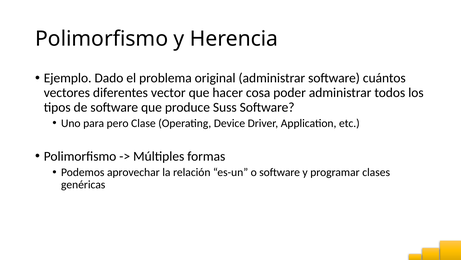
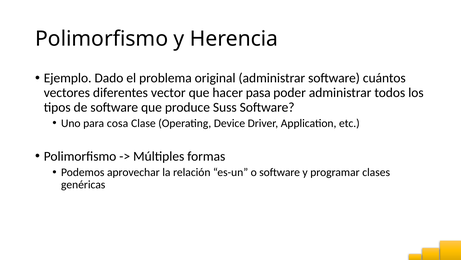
cosa: cosa -> pasa (258, 92)
pero: pero -> cosa (118, 123)
